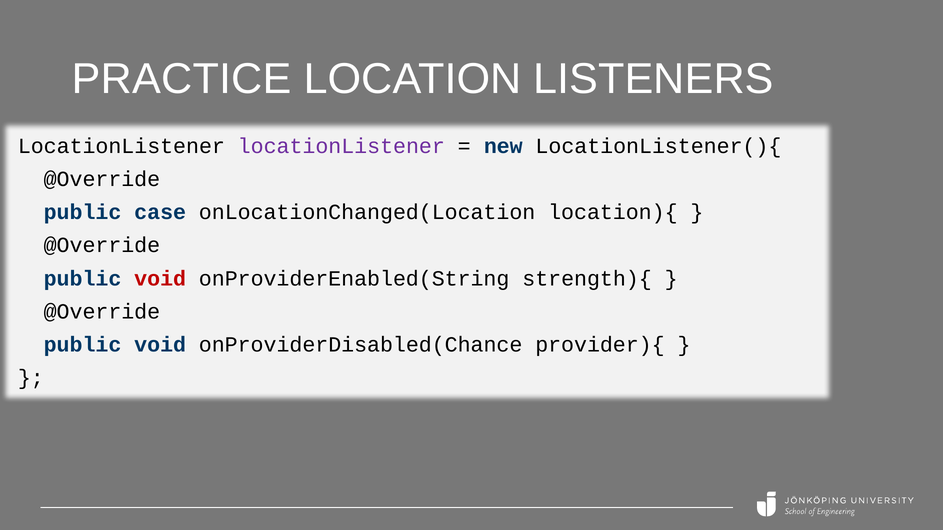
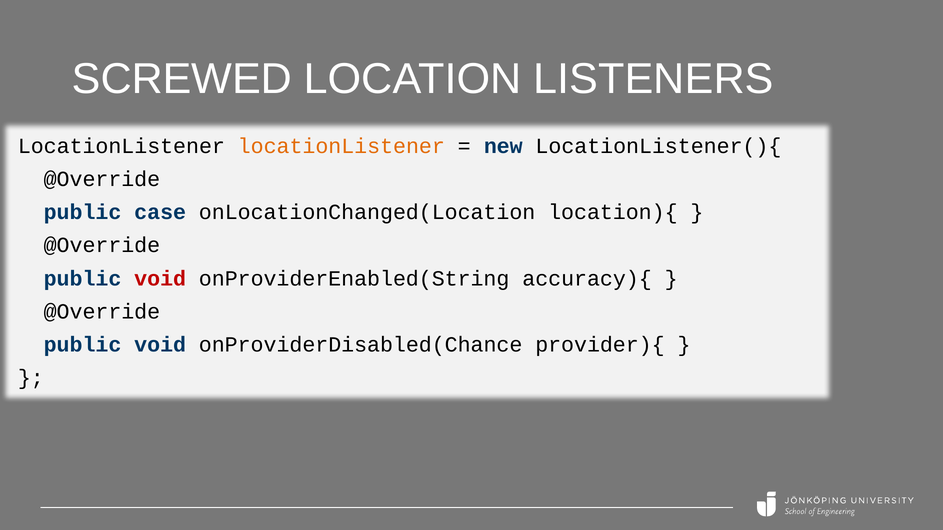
PRACTICE: PRACTICE -> SCREWED (182, 79)
locationListener colour: purple -> orange (341, 146)
strength){: strength){ -> accuracy){ (587, 279)
